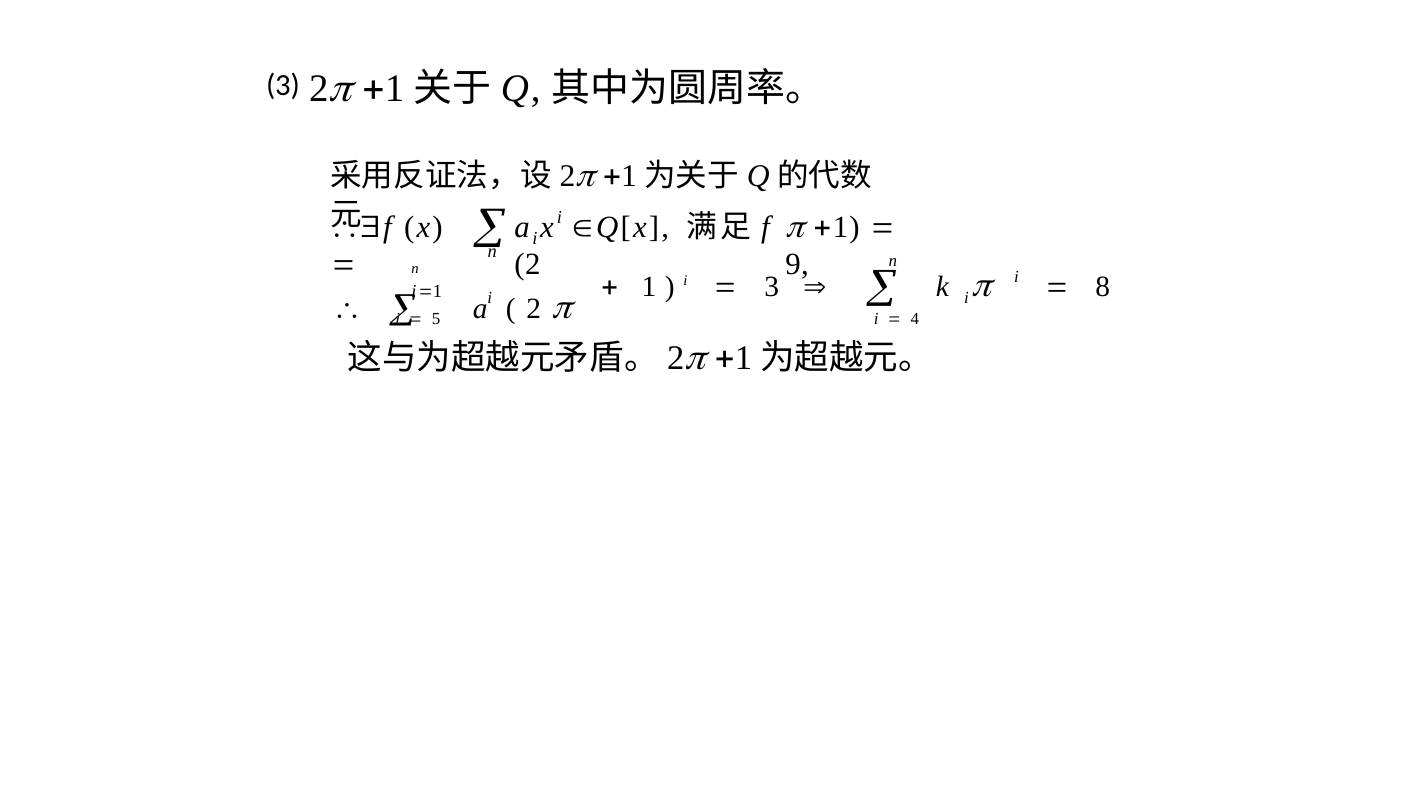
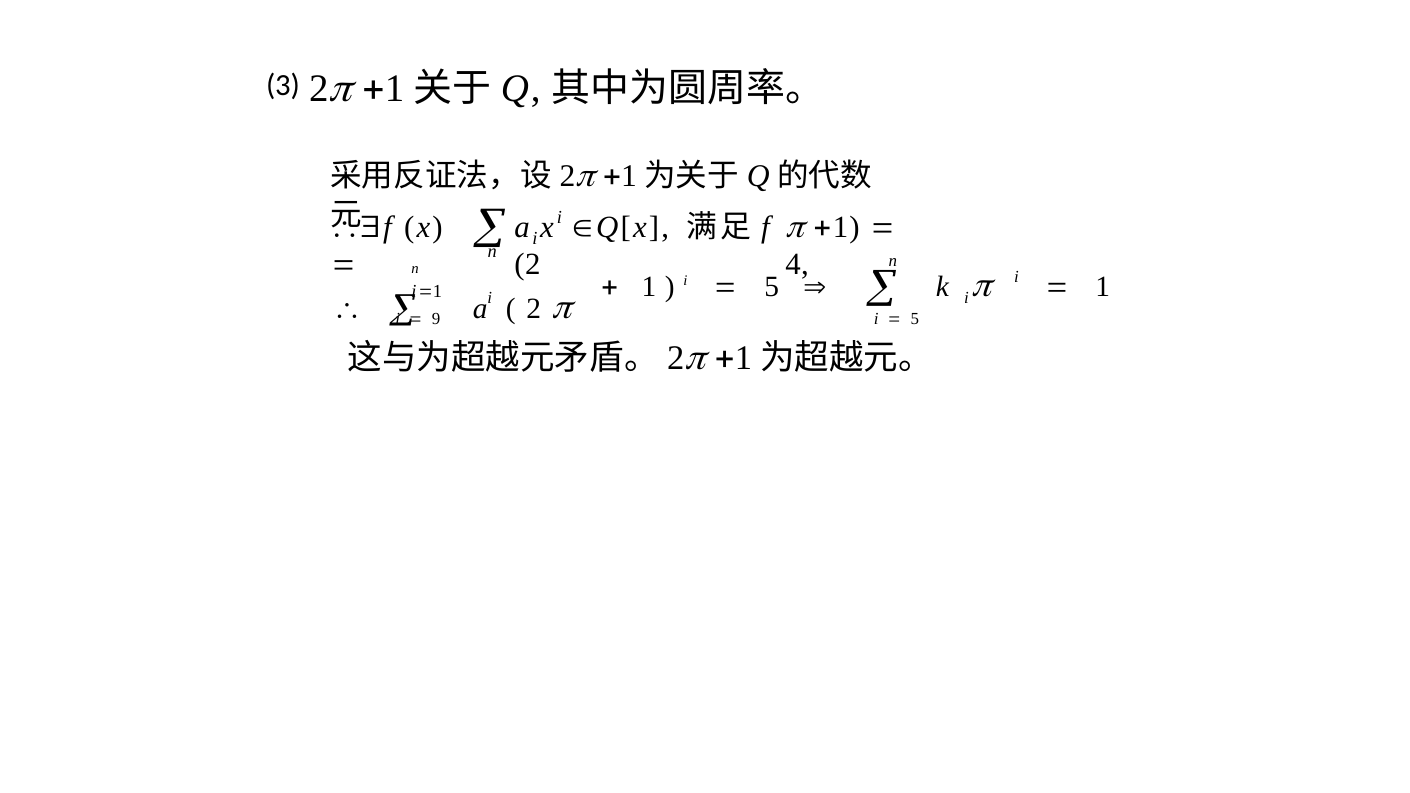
9: 9 -> 4 (797, 264)
3: 3 -> 5 (772, 287)
8: 8 -> 1 (1103, 287)
5: 5 -> 9 (436, 319)
4: 4 -> 5 (915, 319)
